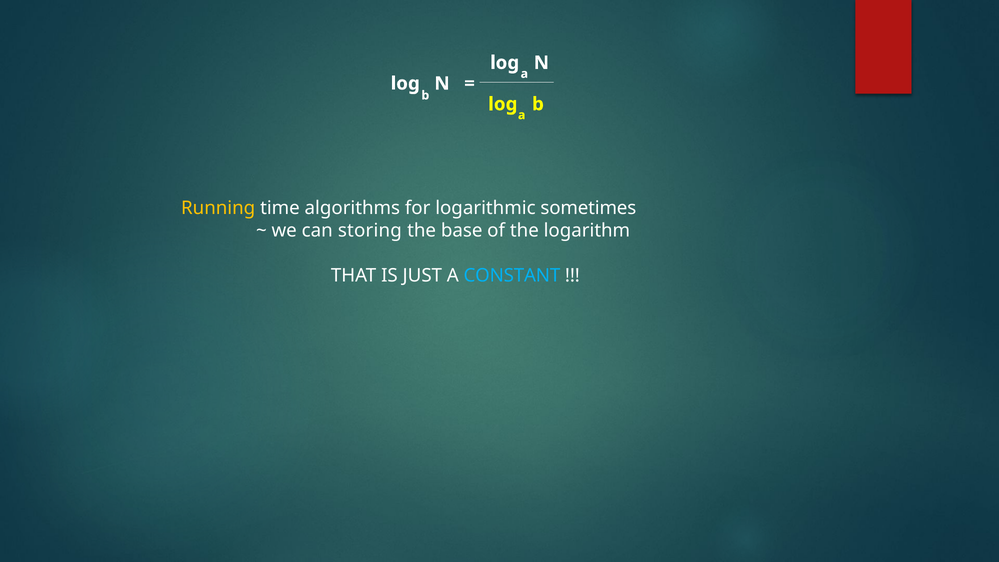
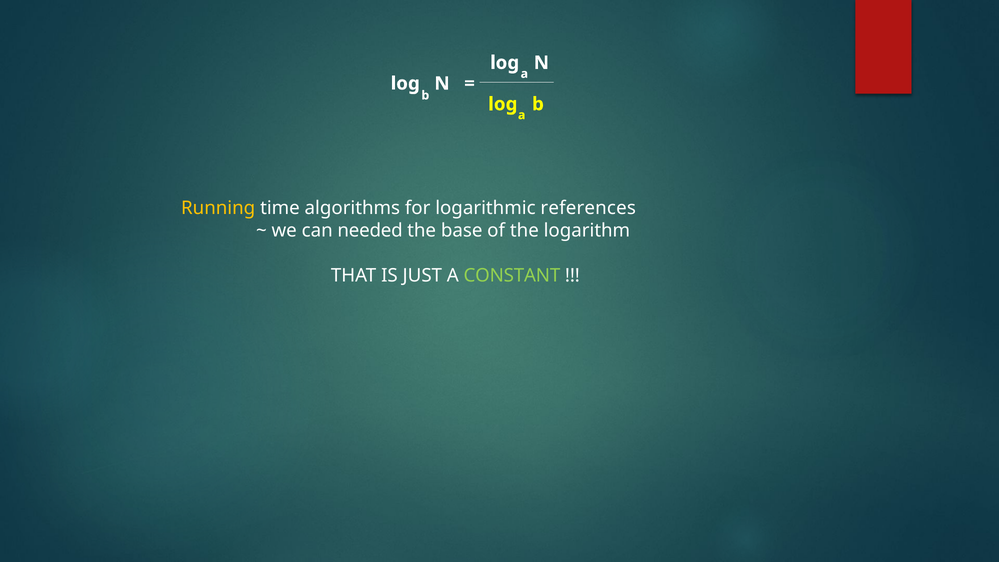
sometimes: sometimes -> references (588, 208)
storing: storing -> needed (370, 230)
CONSTANT colour: light blue -> light green (512, 275)
